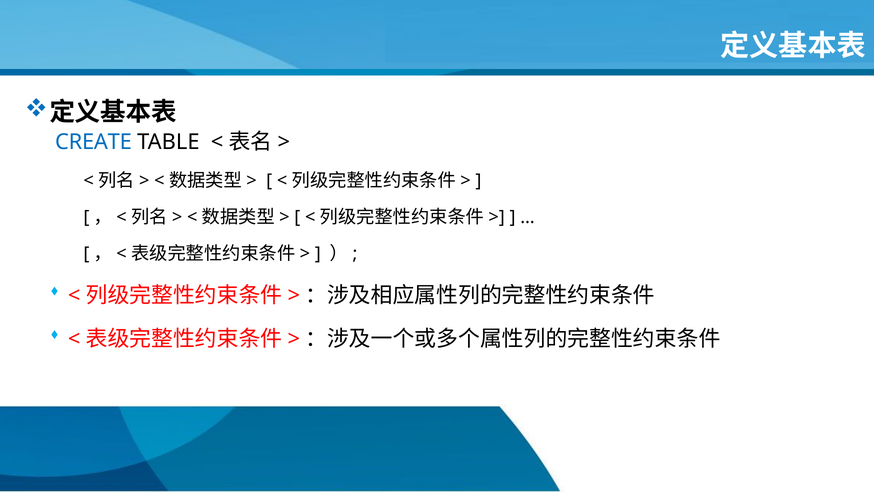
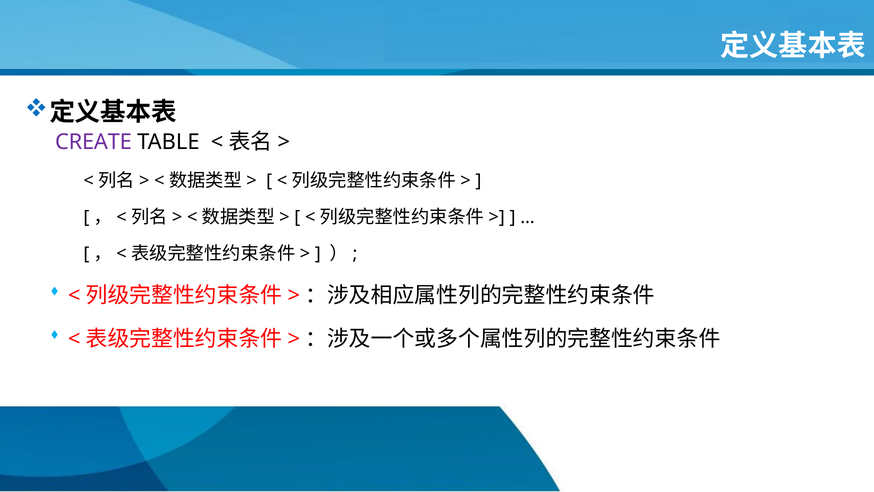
CREATE colour: blue -> purple (93, 142)
